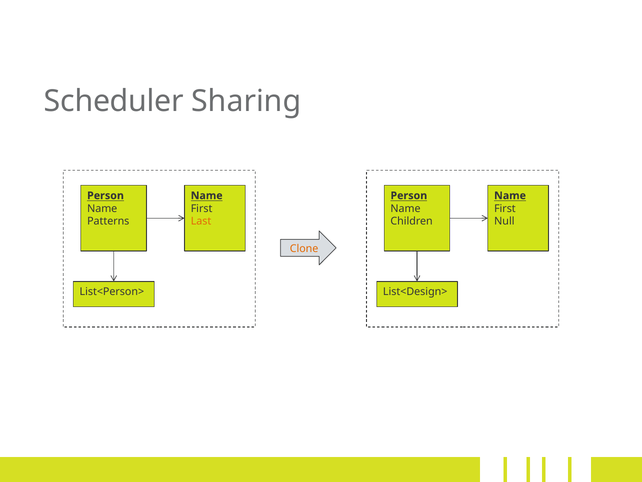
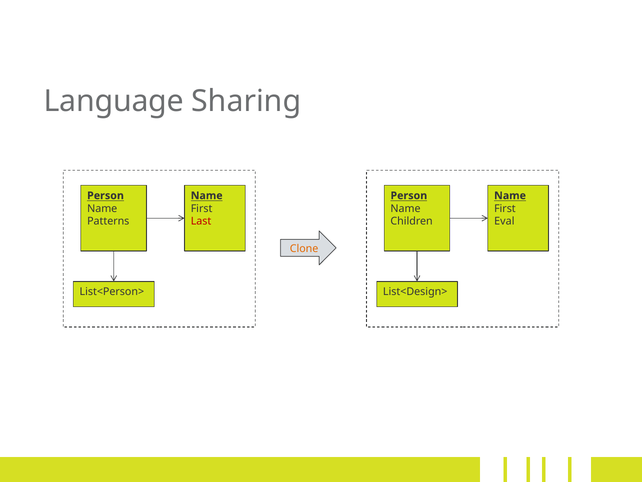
Scheduler: Scheduler -> Language (114, 101)
Last colour: orange -> red (201, 221)
Null: Null -> Eval (504, 221)
